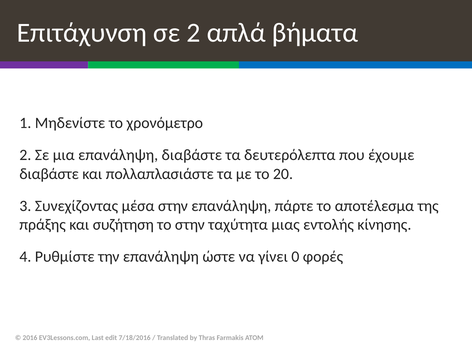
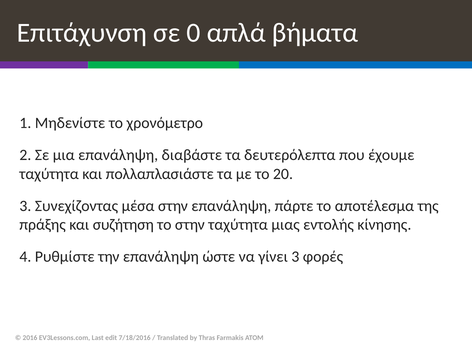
σε 2: 2 -> 0 (194, 33)
διαβάστε: διαβάστε -> ταχύτητα (49, 174)
γίνει 0: 0 -> 3 (295, 257)
